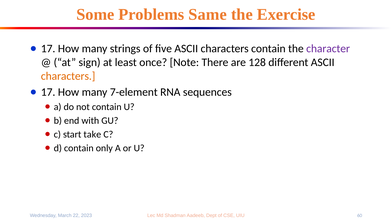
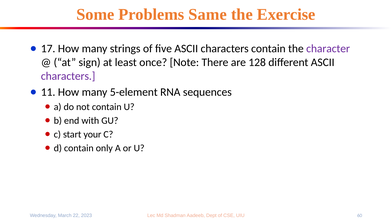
characters colour: orange -> purple (68, 76)
17: 17 -> 11 (48, 92)
7-element: 7-element -> 5-element (134, 92)
take: take -> your (92, 134)
